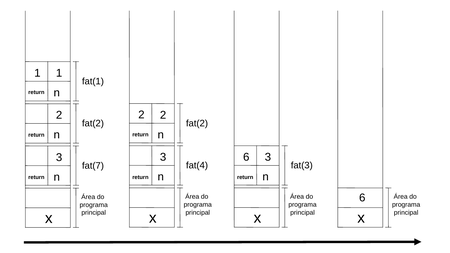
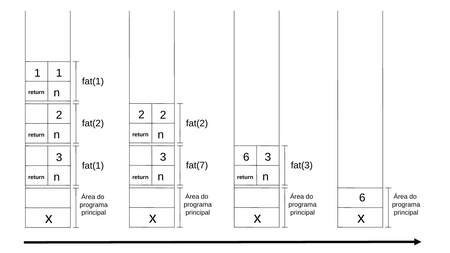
fat(4: fat(4 -> fat(7 (197, 166)
fat(7: fat(7 -> fat(1 (93, 166)
